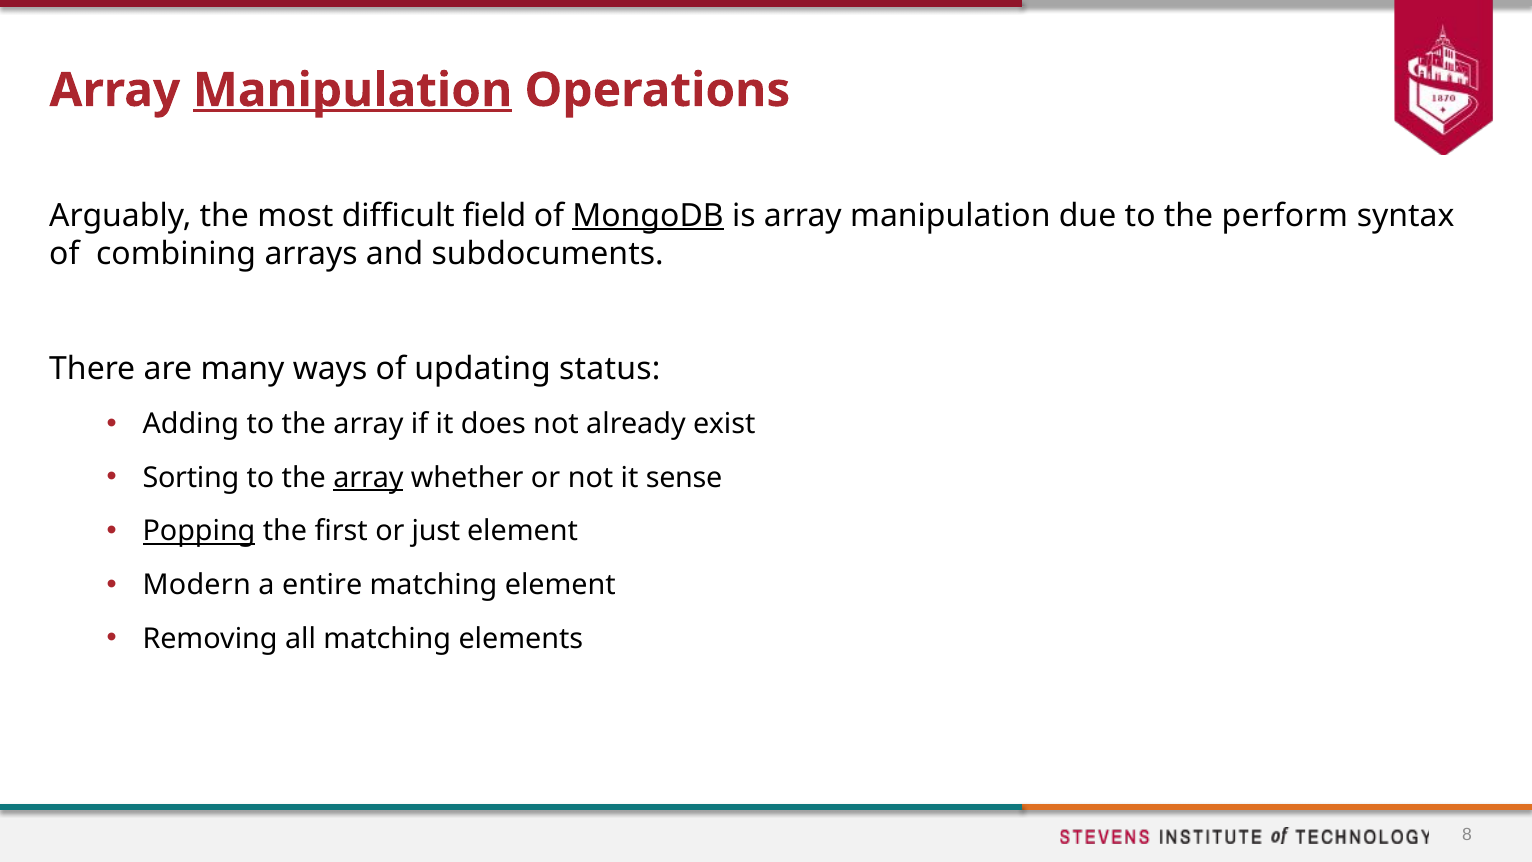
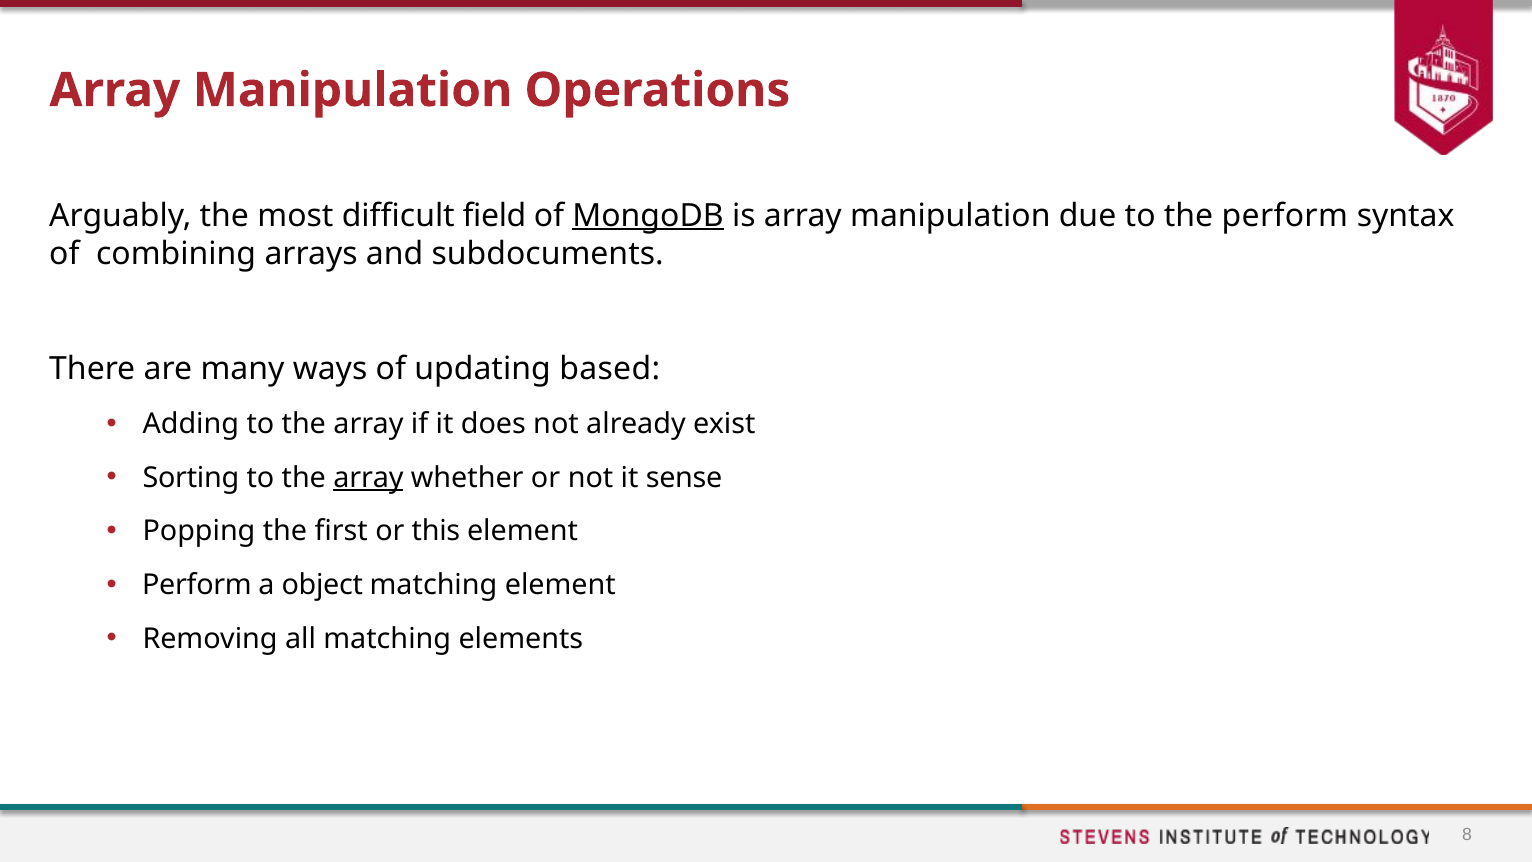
Manipulation underline: present -> none (352, 90)
status: status -> based (610, 369)
Popping underline: present -> none (199, 531)
just: just -> this (436, 531)
Modern: Modern -> Perform (197, 585)
entire: entire -> object (322, 585)
